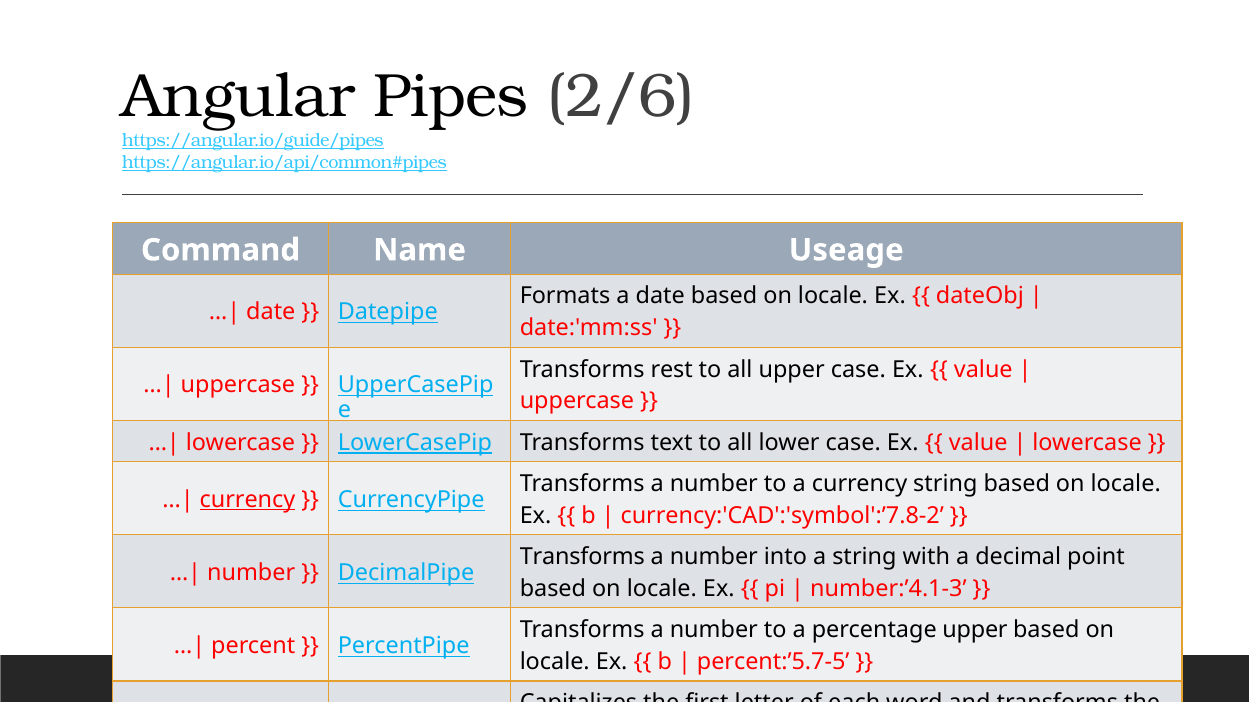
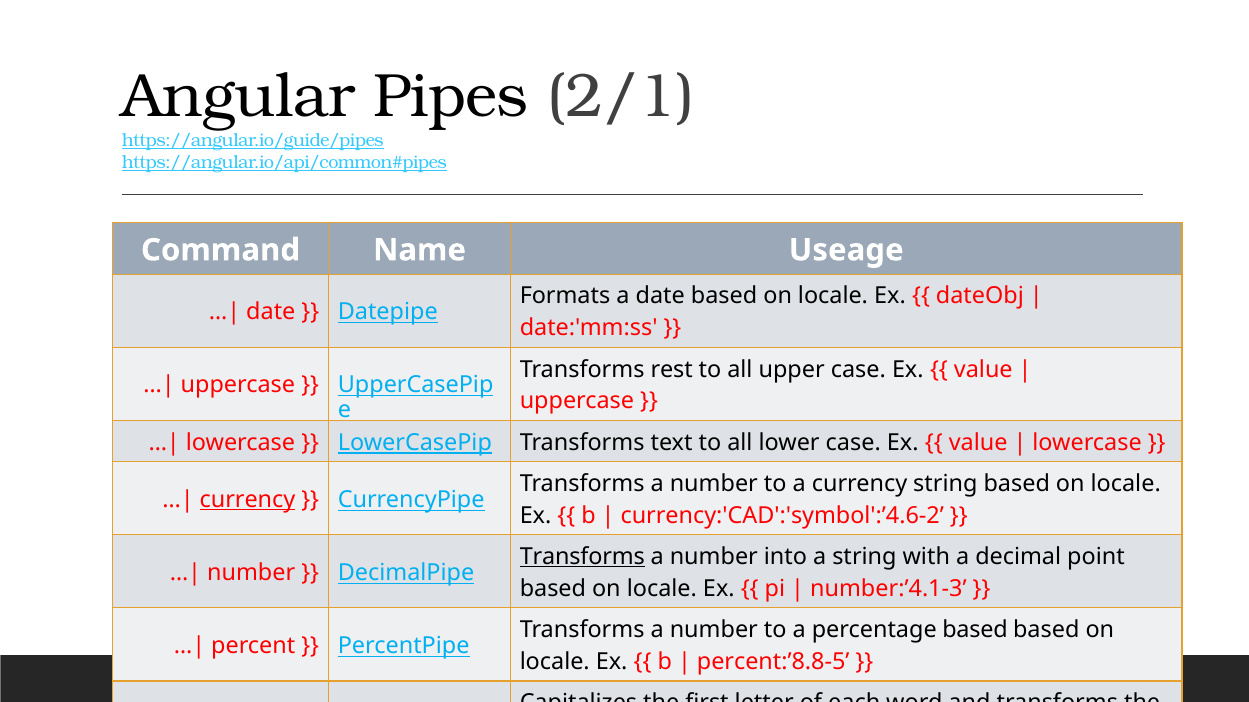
2/6: 2/6 -> 2/1 (621, 96)
currency:'CAD':'symbol':’7.8-2: currency:'CAD':'symbol':’7.8-2 -> currency:'CAD':'symbol':’4.6-2 (782, 516)
Transforms underline: none -> present (582, 557)
percentage upper: upper -> based (975, 630)
percent:’5.7-5: percent:’5.7-5 -> percent:’8.8-5 (773, 662)
